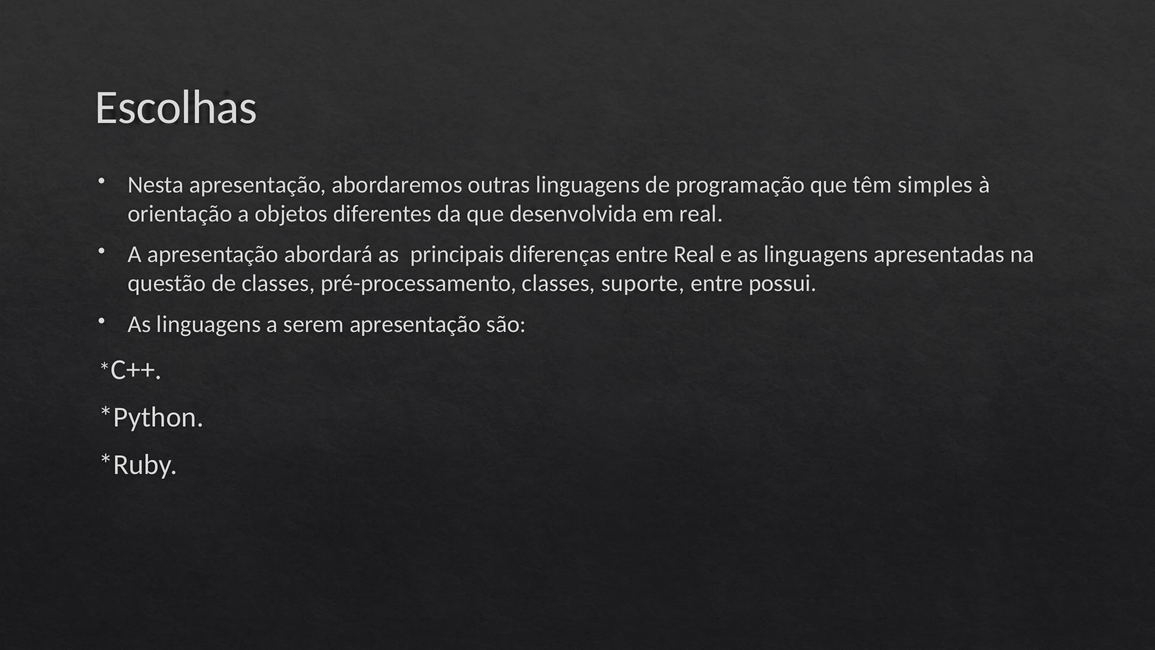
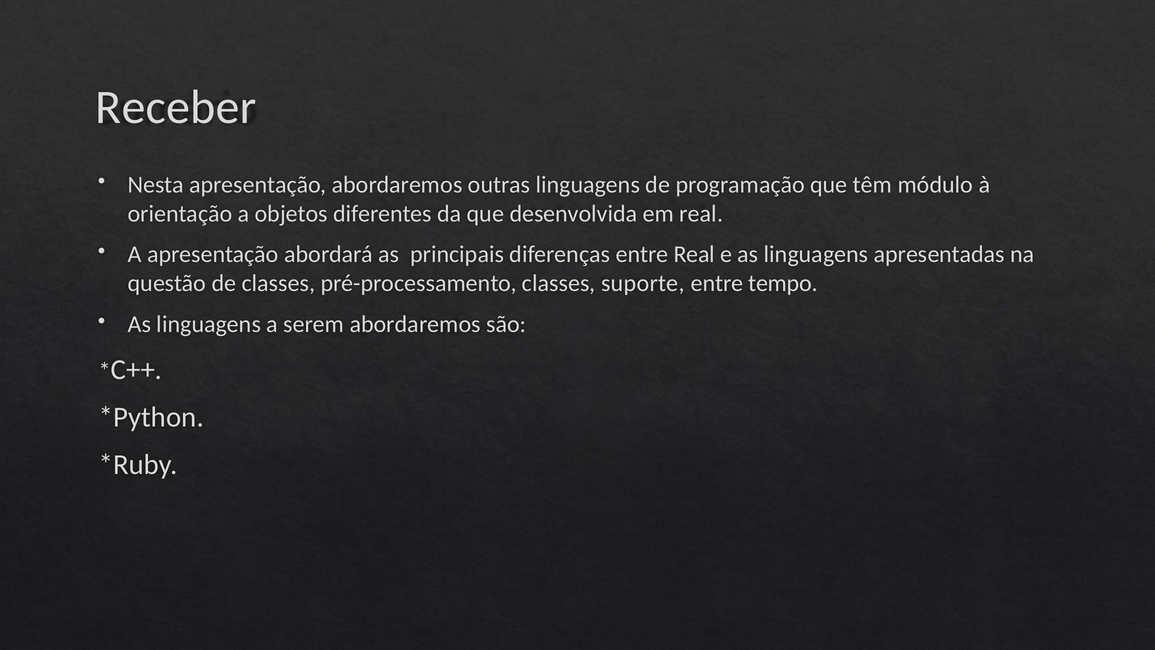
Escolhas: Escolhas -> Receber (176, 107)
simples: simples -> módulo (935, 185)
possui: possui -> tempo (783, 283)
serem apresentação: apresentação -> abordaremos (415, 324)
